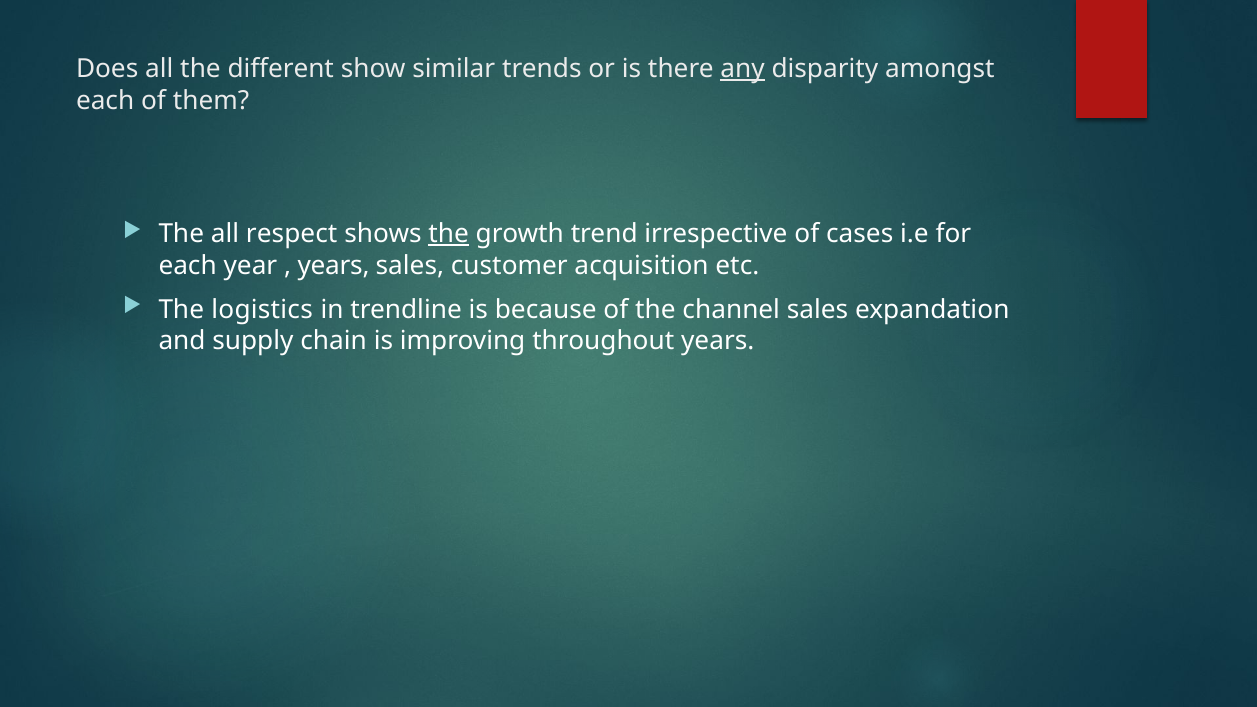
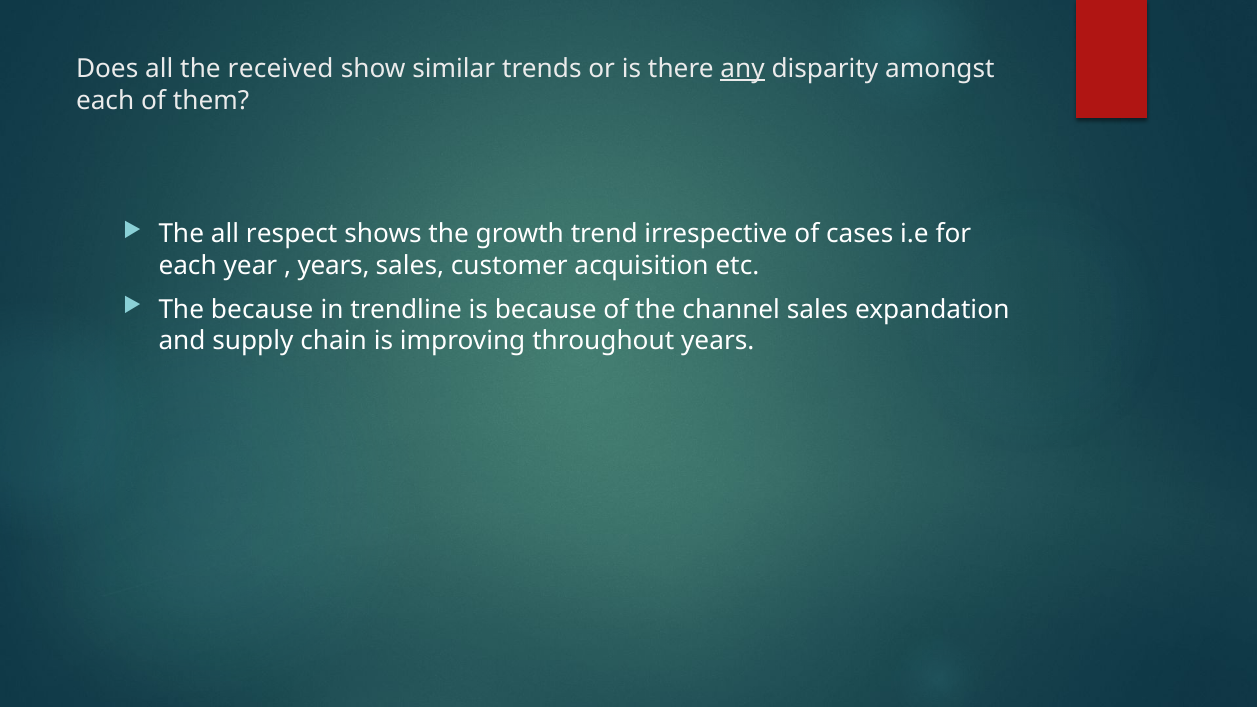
different: different -> received (281, 69)
the underline: present -> none (449, 234)
The logistics: logistics -> because (262, 310)
